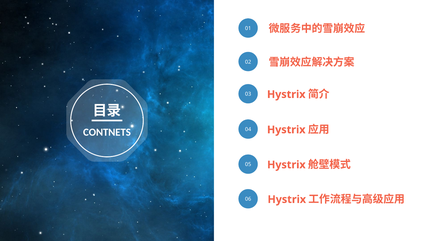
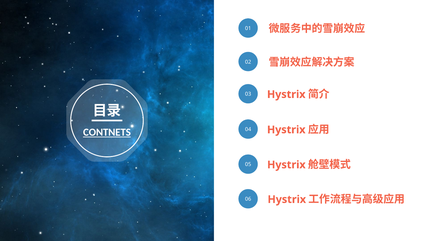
CONTNETS underline: none -> present (107, 132)
